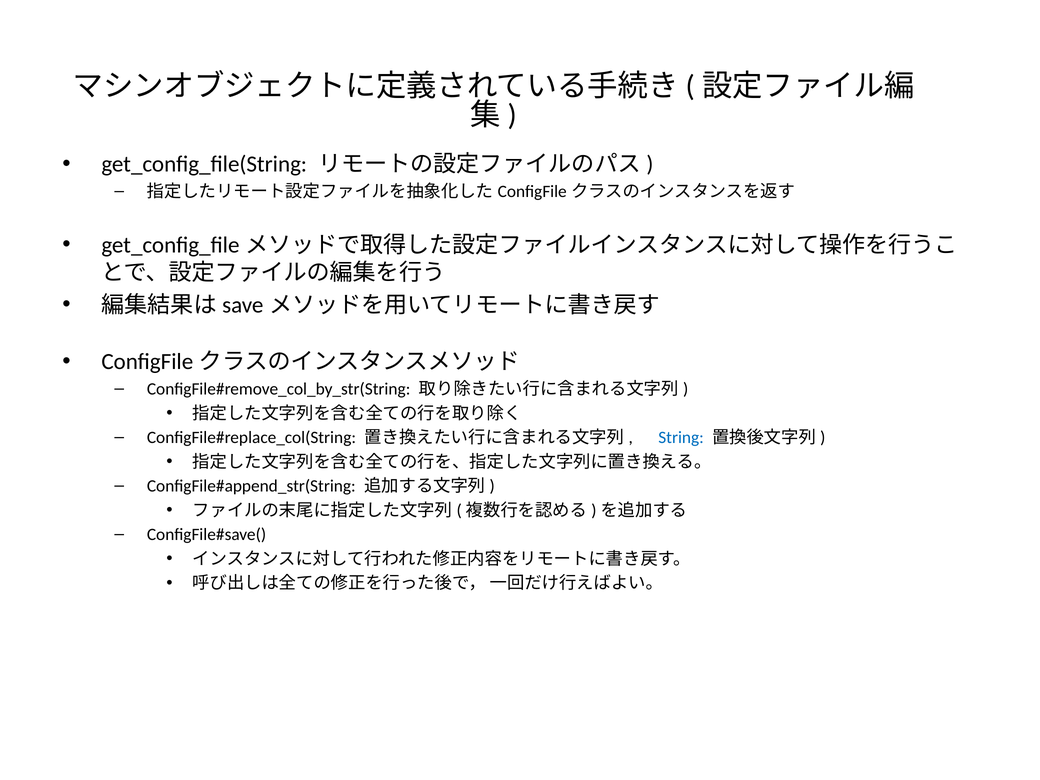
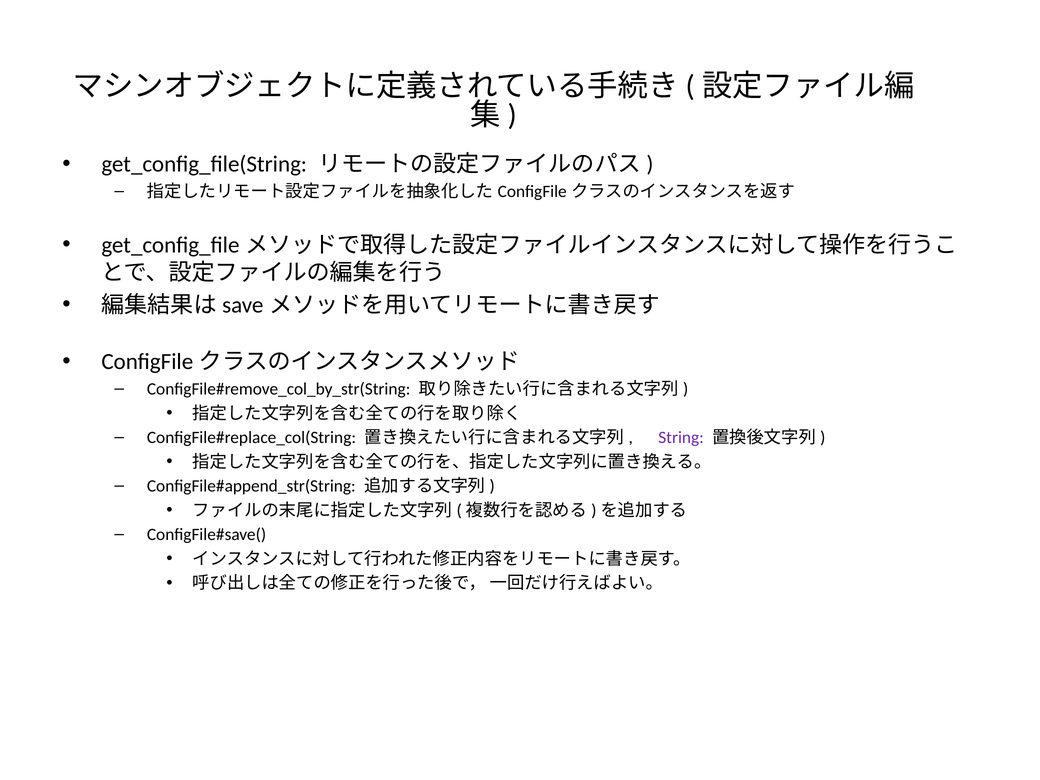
String colour: blue -> purple (681, 438)
